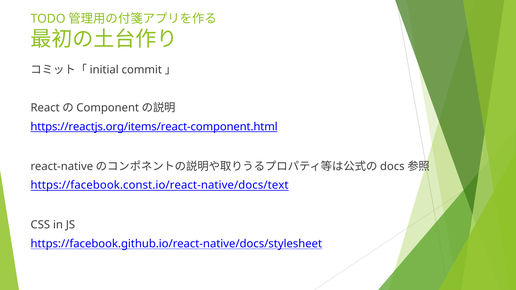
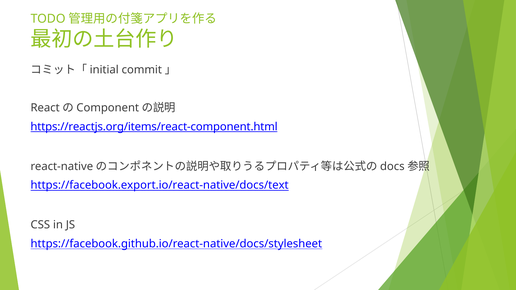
https://facebook.const.io/react-native/docs/text: https://facebook.const.io/react-native/docs/text -> https://facebook.export.io/react-native/docs/text (160, 185)
